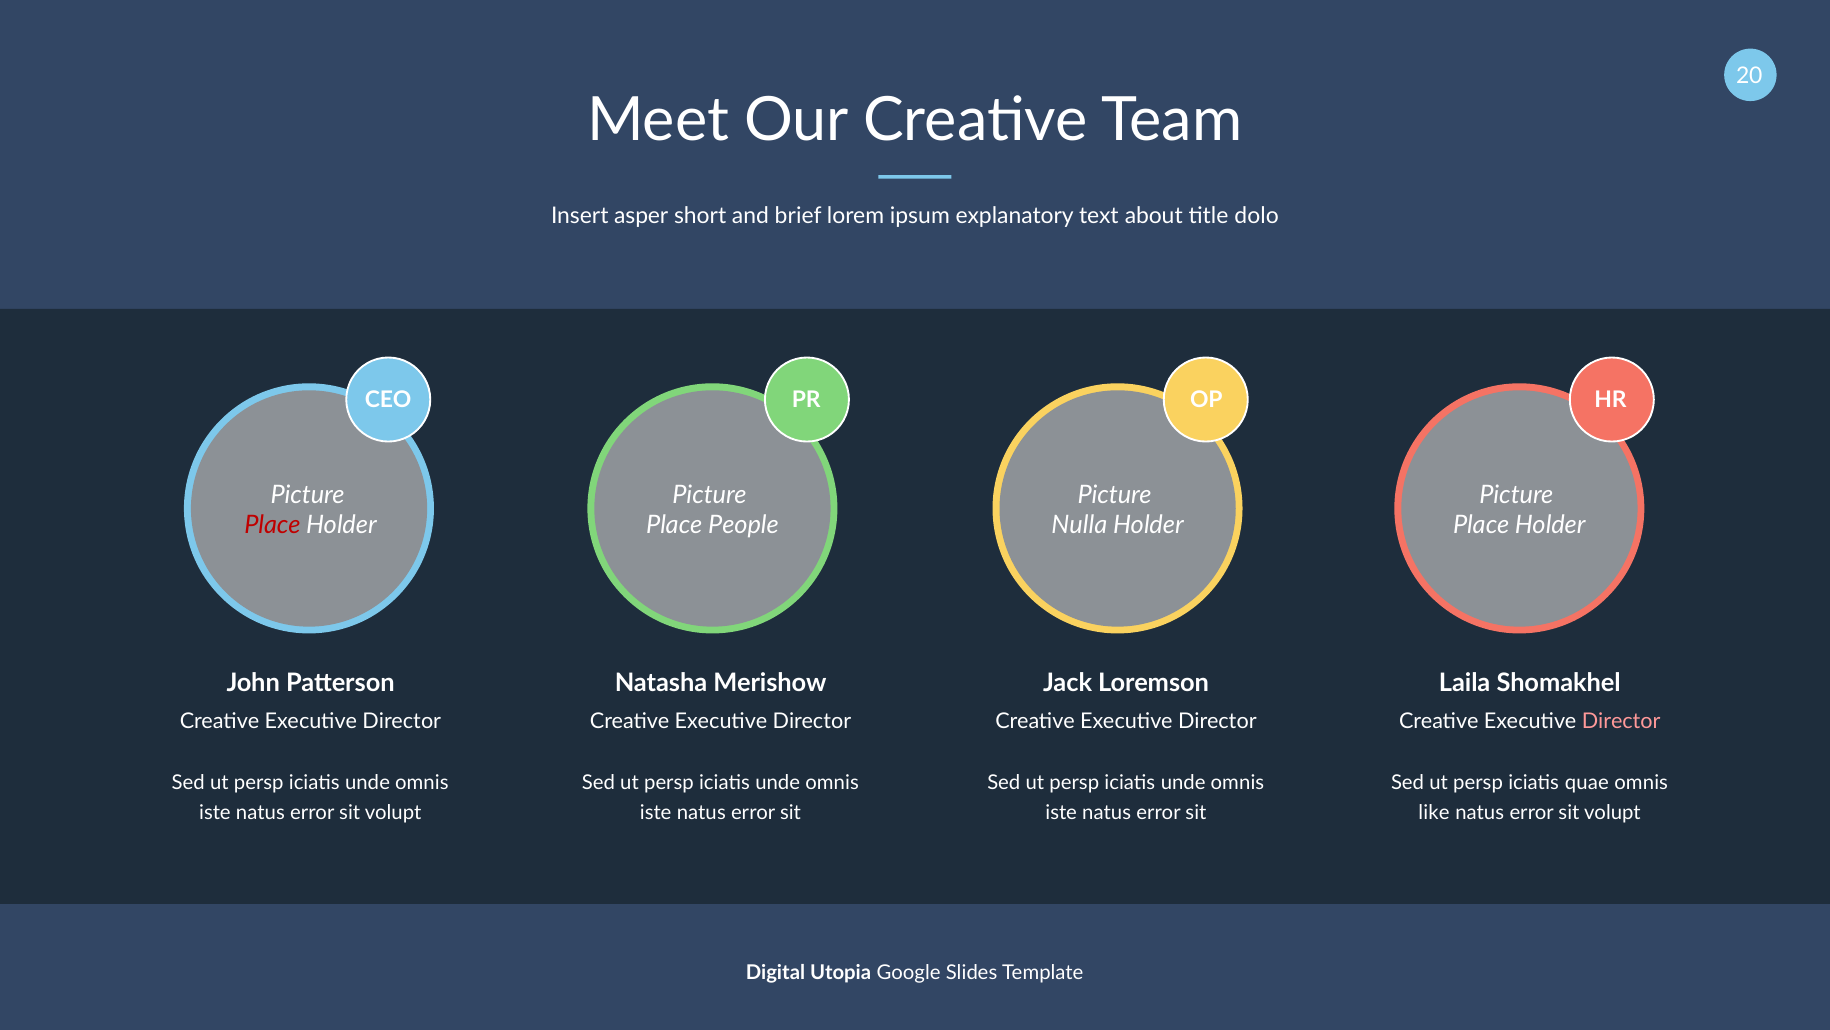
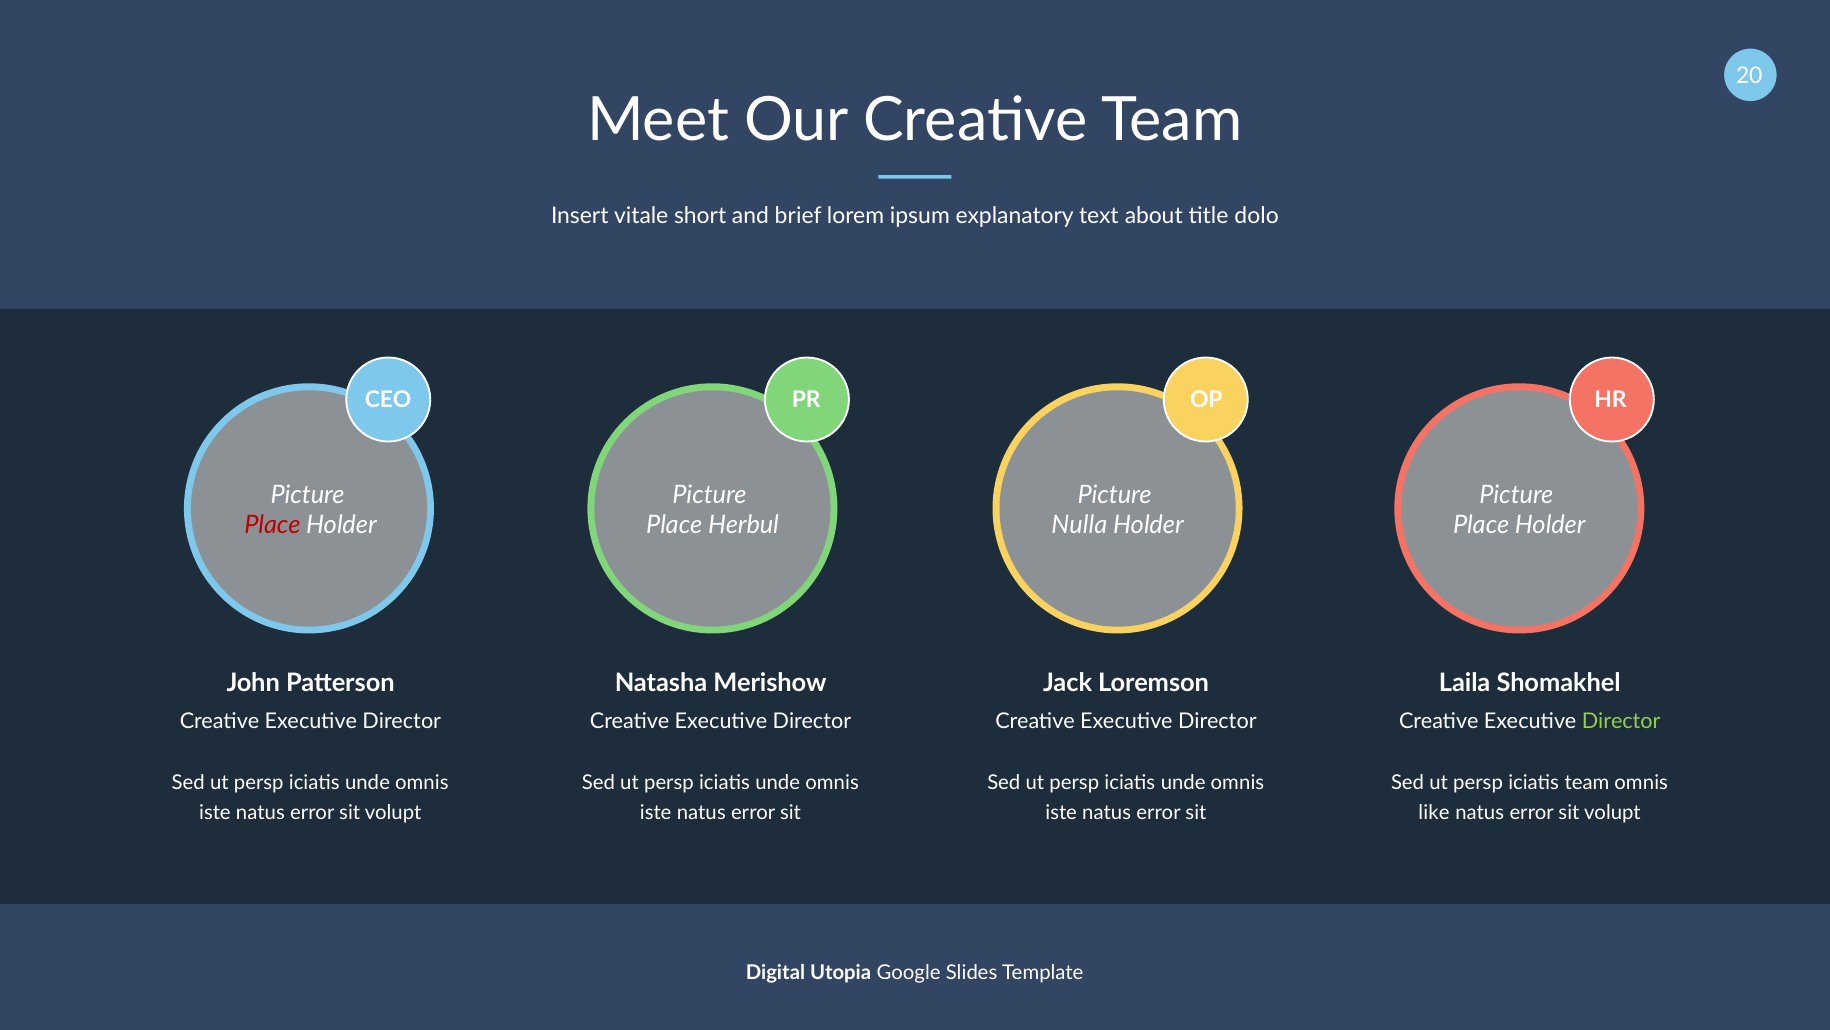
asper: asper -> vitale (641, 216)
People: People -> Herbul (743, 525)
Director colour: pink -> light green (1621, 721)
iciatis quae: quae -> team (1587, 782)
